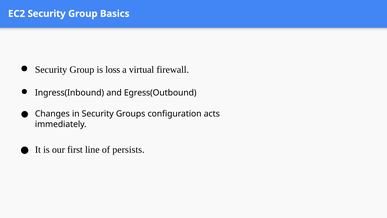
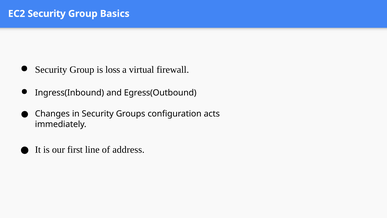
persists: persists -> address (128, 150)
